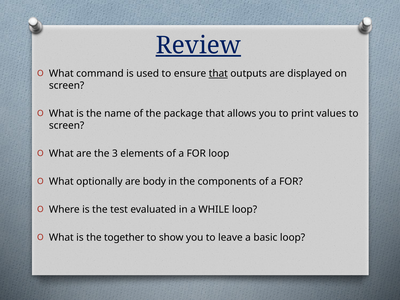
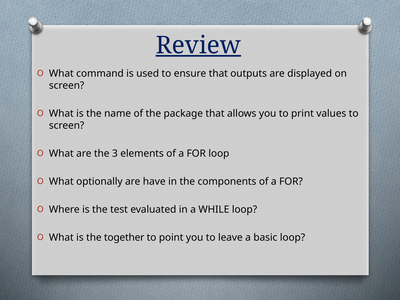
that underline: present -> none (218, 74)
body: body -> have (154, 182)
show: show -> point (171, 238)
